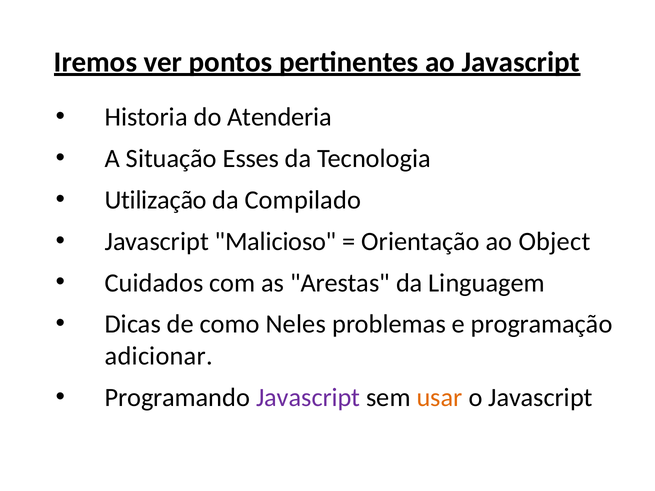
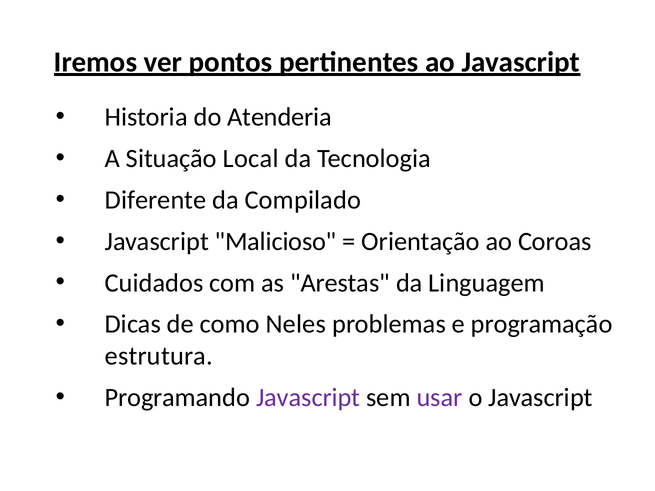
Esses: Esses -> Local (251, 158)
Utilização: Utilização -> Diferente (156, 200)
Object: Object -> Coroas (555, 241)
adicionar: adicionar -> estrutura (159, 356)
usar colour: orange -> purple (440, 398)
